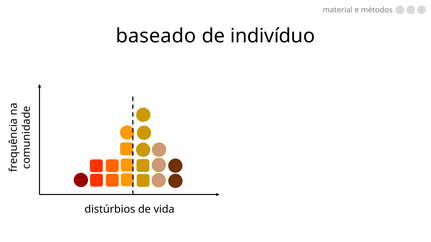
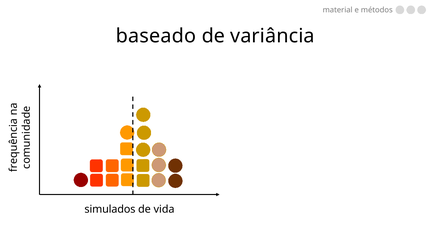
indivíduo: indivíduo -> variância (272, 36)
distúrbios: distúrbios -> simulados (110, 210)
